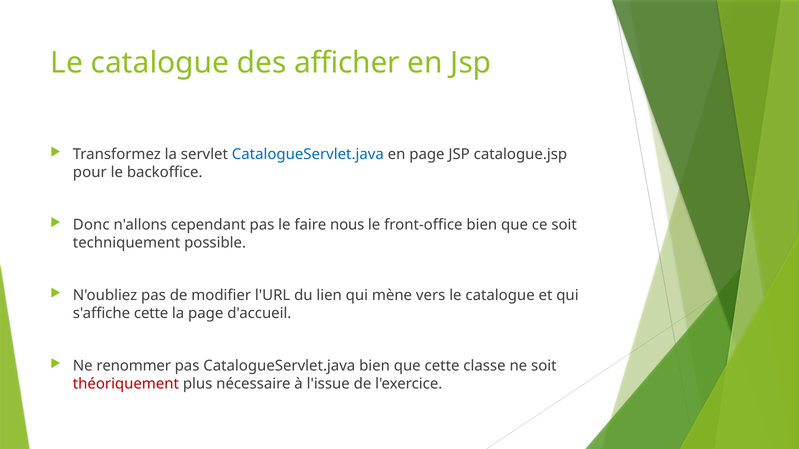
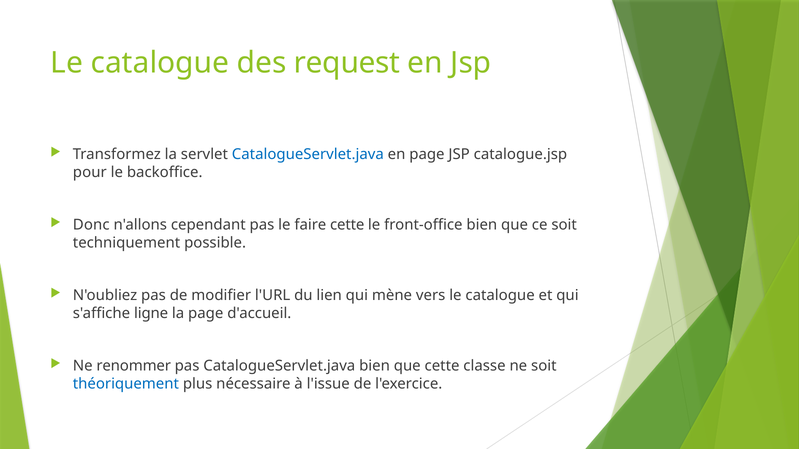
afficher: afficher -> request (347, 63)
faire nous: nous -> cette (347, 225)
s'affiche cette: cette -> ligne (151, 314)
théoriquement colour: red -> blue (126, 384)
